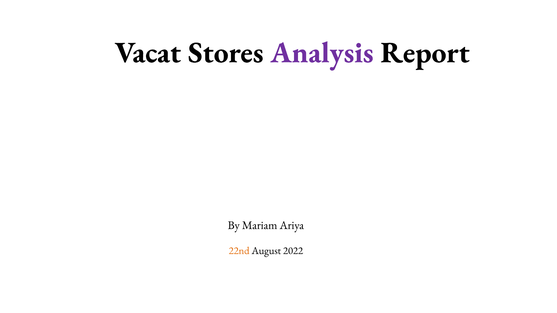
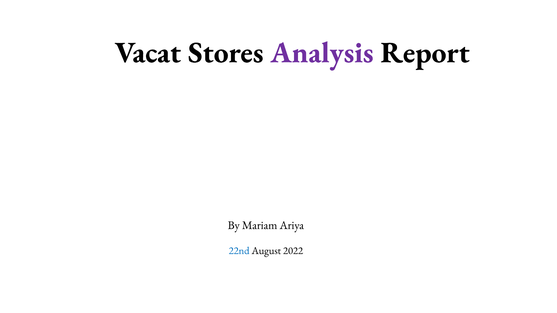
22nd colour: orange -> blue (239, 251)
